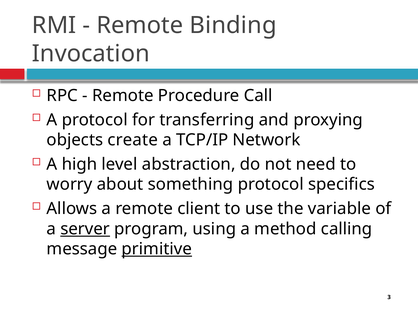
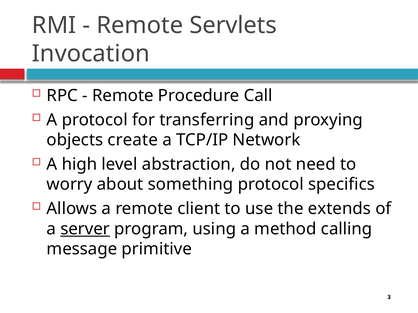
Binding: Binding -> Servlets (233, 25)
variable: variable -> extends (339, 209)
primitive underline: present -> none (157, 249)
